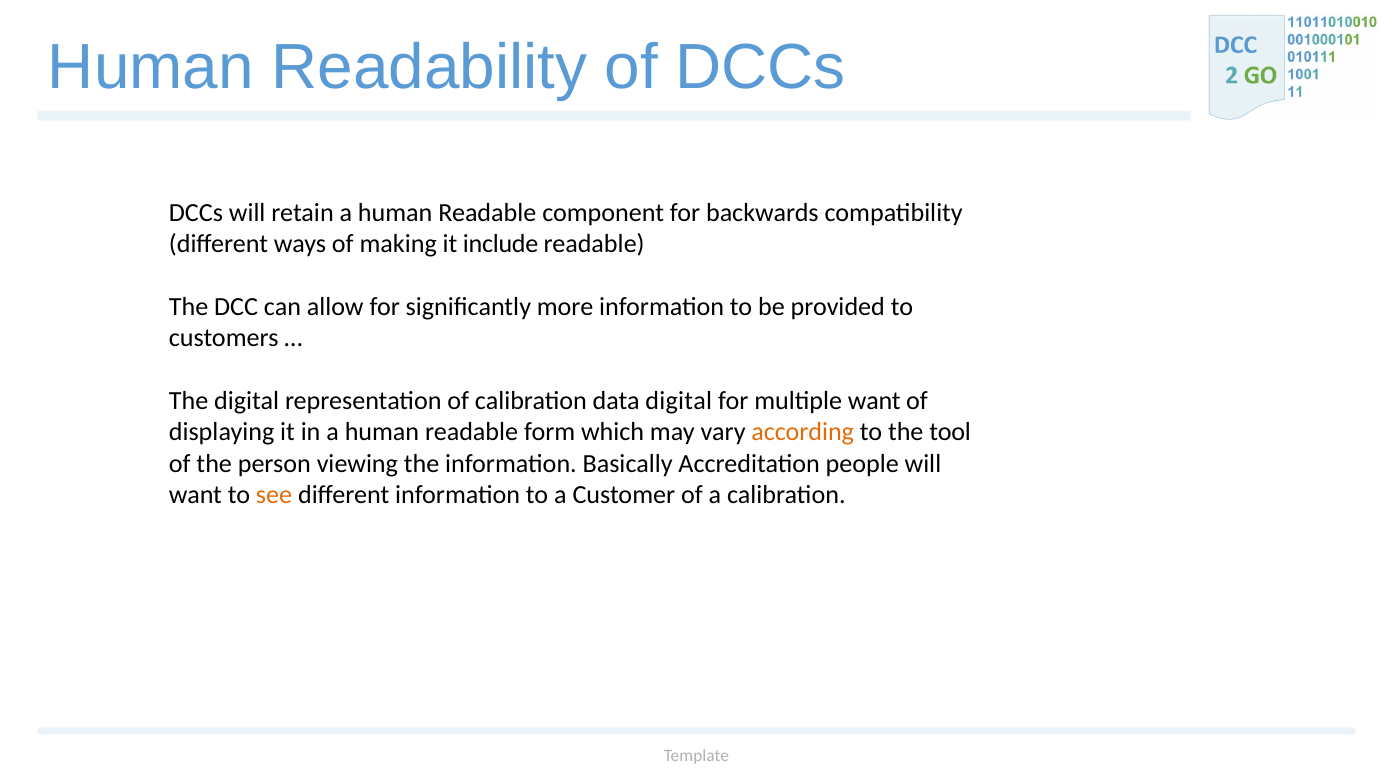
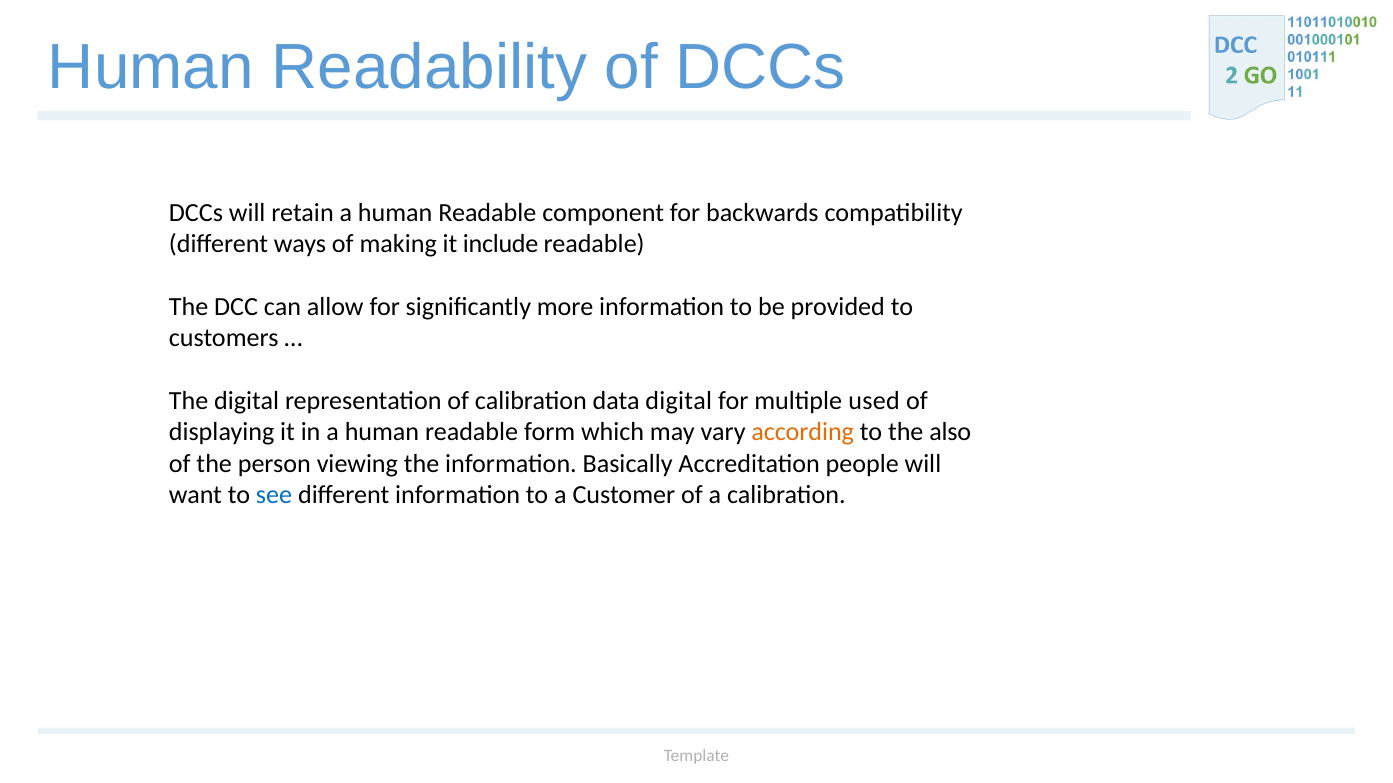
multiple want: want -> used (874, 401)
tool: tool -> also (950, 432)
see colour: orange -> blue (274, 495)
